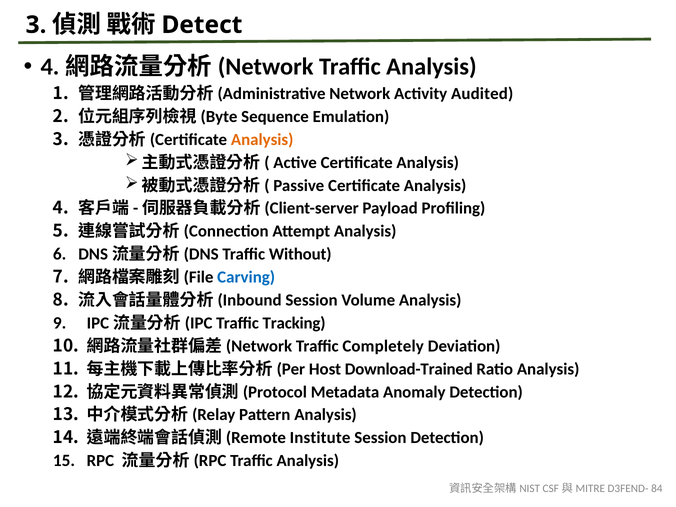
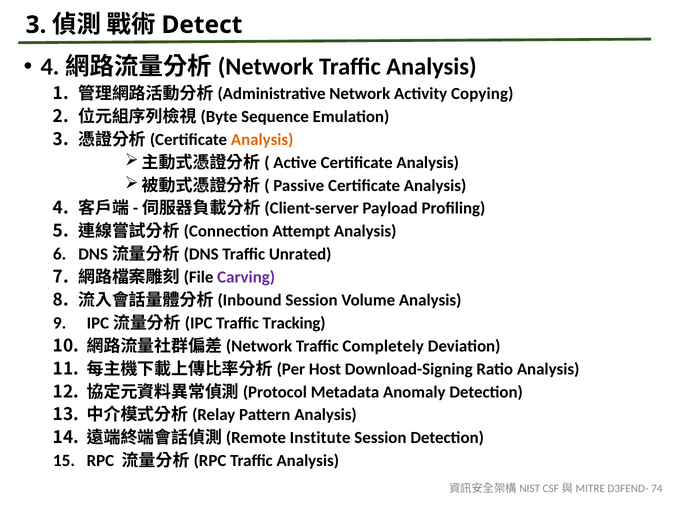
Audited: Audited -> Copying (482, 94)
Without: Without -> Unrated (300, 254)
Carving colour: blue -> purple (246, 277)
Download-Trained: Download-Trained -> Download-Signing (409, 369)
84: 84 -> 74 (657, 488)
